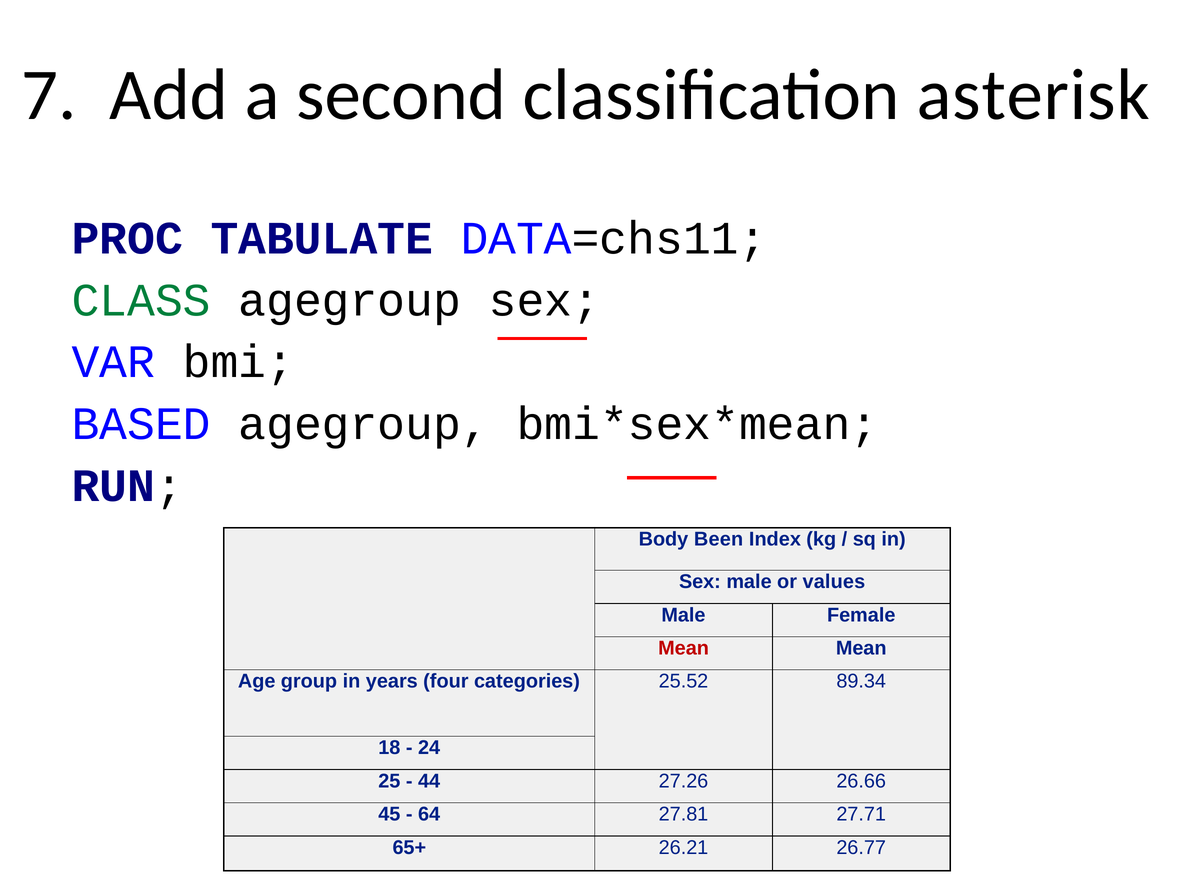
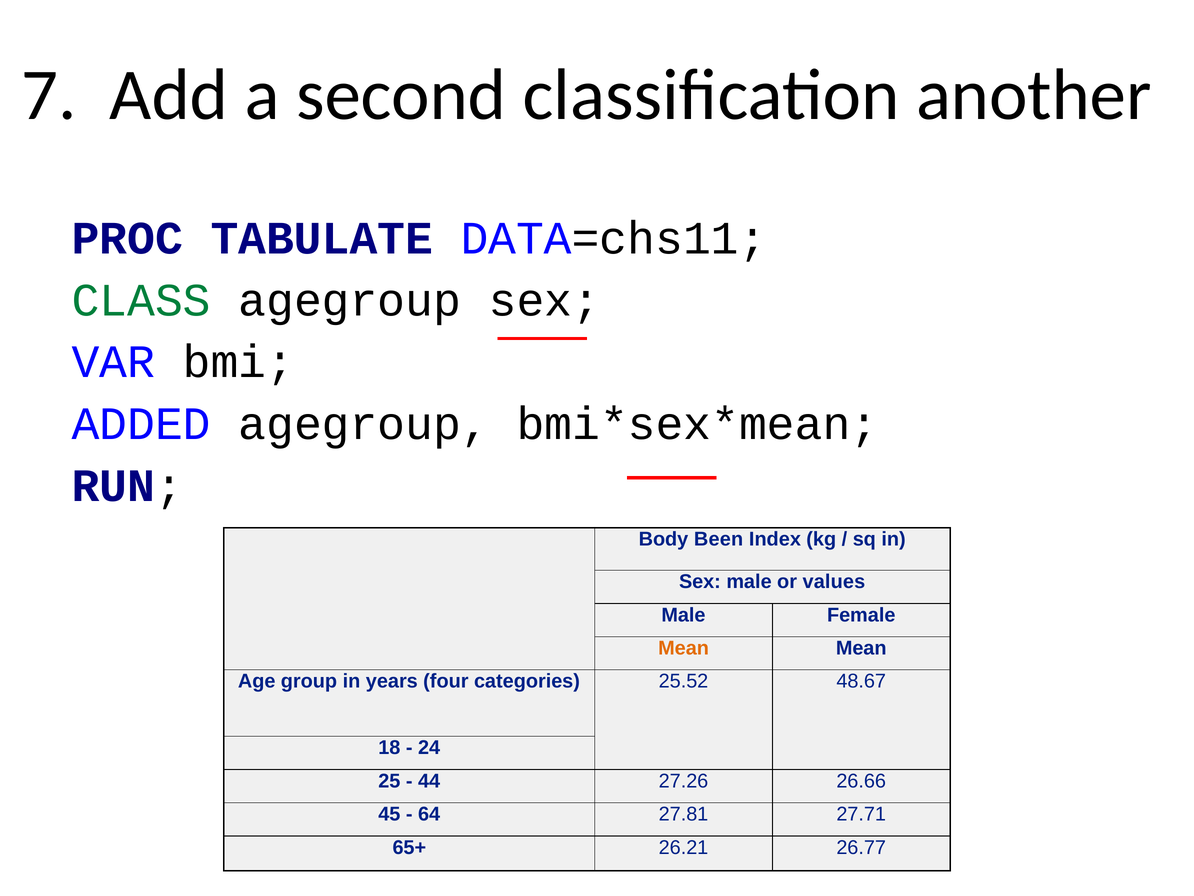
asterisk: asterisk -> another (1034, 95)
BASED: BASED -> ADDED (141, 424)
Mean colour: red -> orange (684, 648)
89.34: 89.34 -> 48.67 (861, 681)
